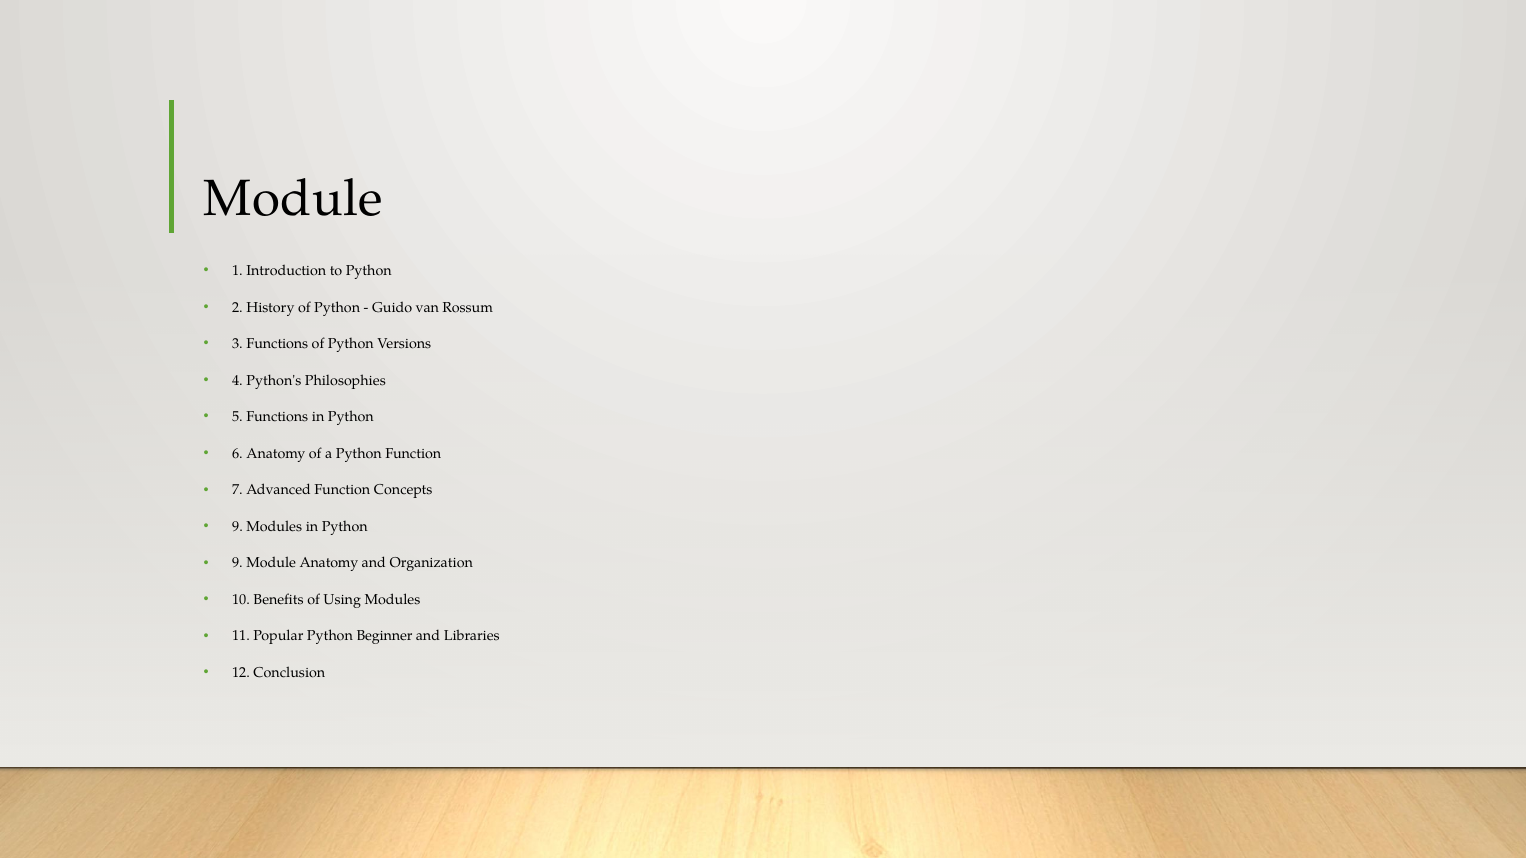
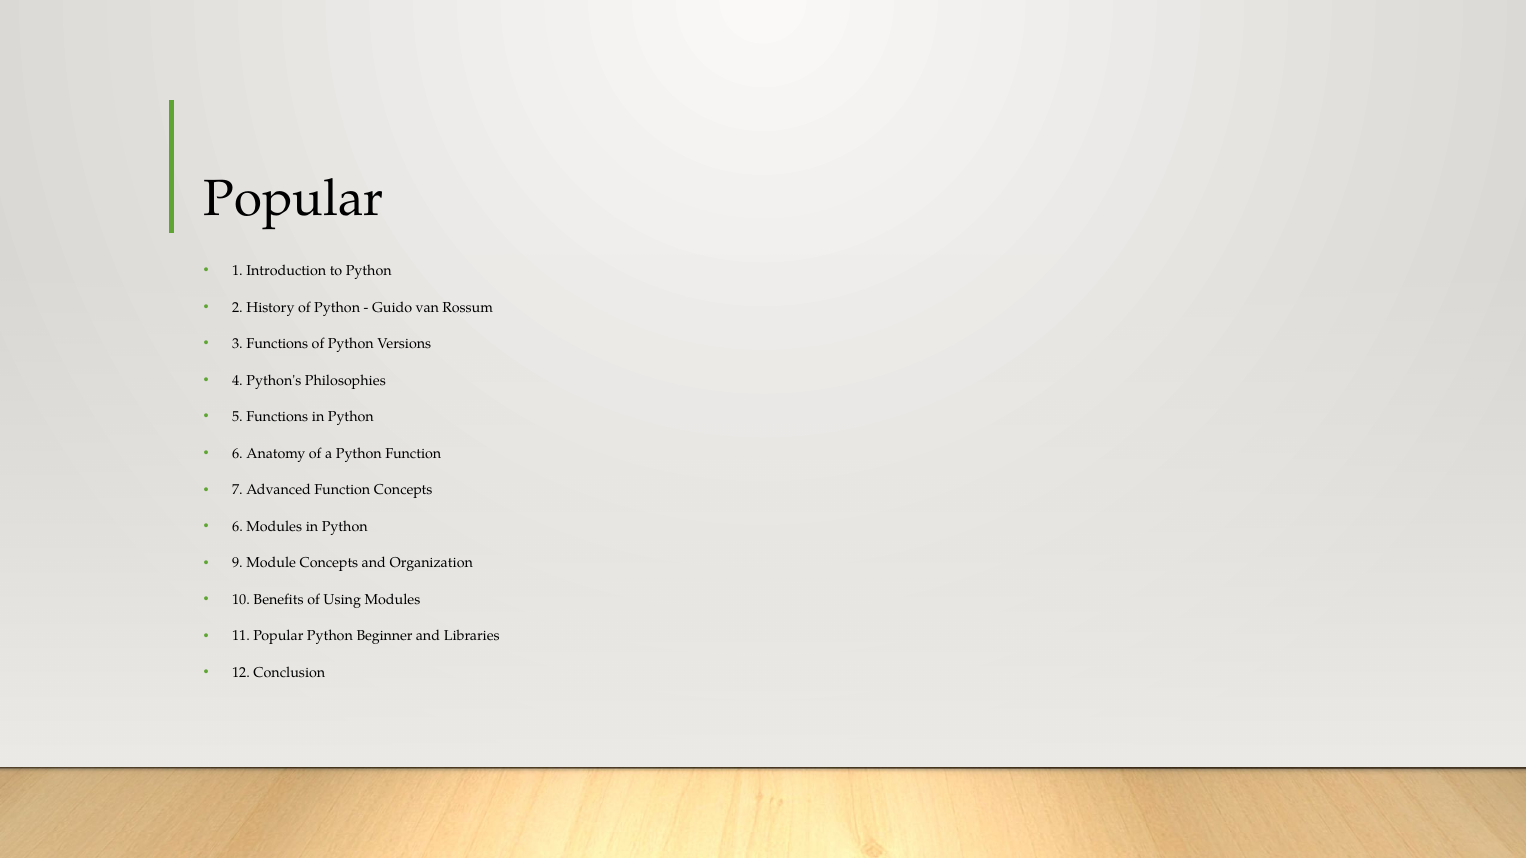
Module: Module -> Popular (294, 199)
9: 9 -> 6 (237, 527)
Module Anatomy: Anatomy -> Concepts (329, 563)
